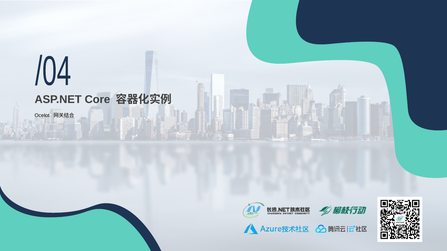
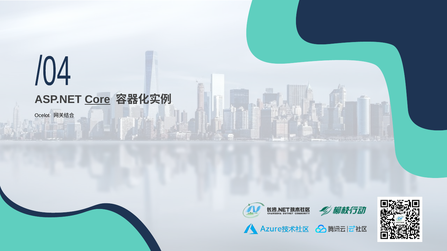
Core underline: none -> present (97, 100)
